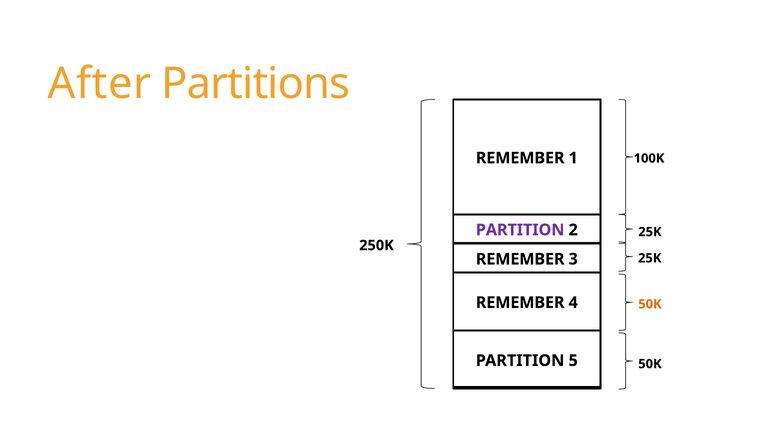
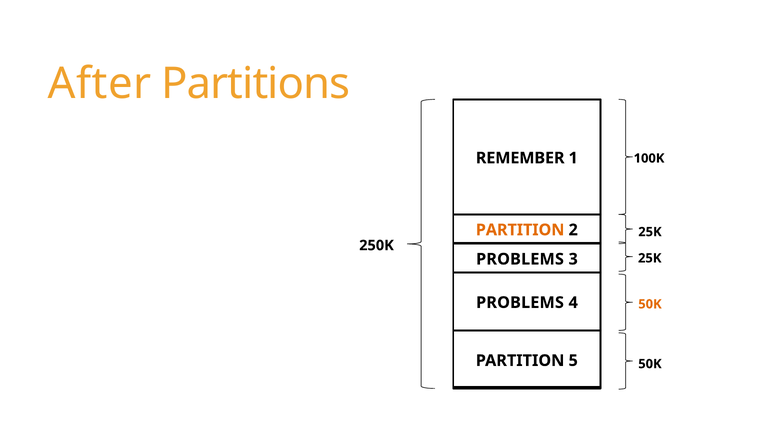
PARTITION colour: purple -> orange (520, 230)
REMEMBER: REMEMBER -> PROBLEMS (520, 259)
REMEMBER: REMEMBER -> PROBLEMS (520, 302)
